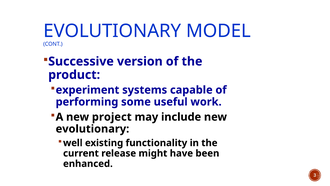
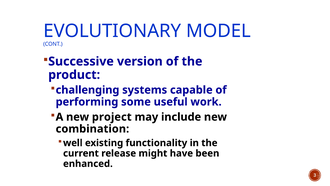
experiment: experiment -> challenging (88, 90)
evolutionary: evolutionary -> combination (92, 129)
